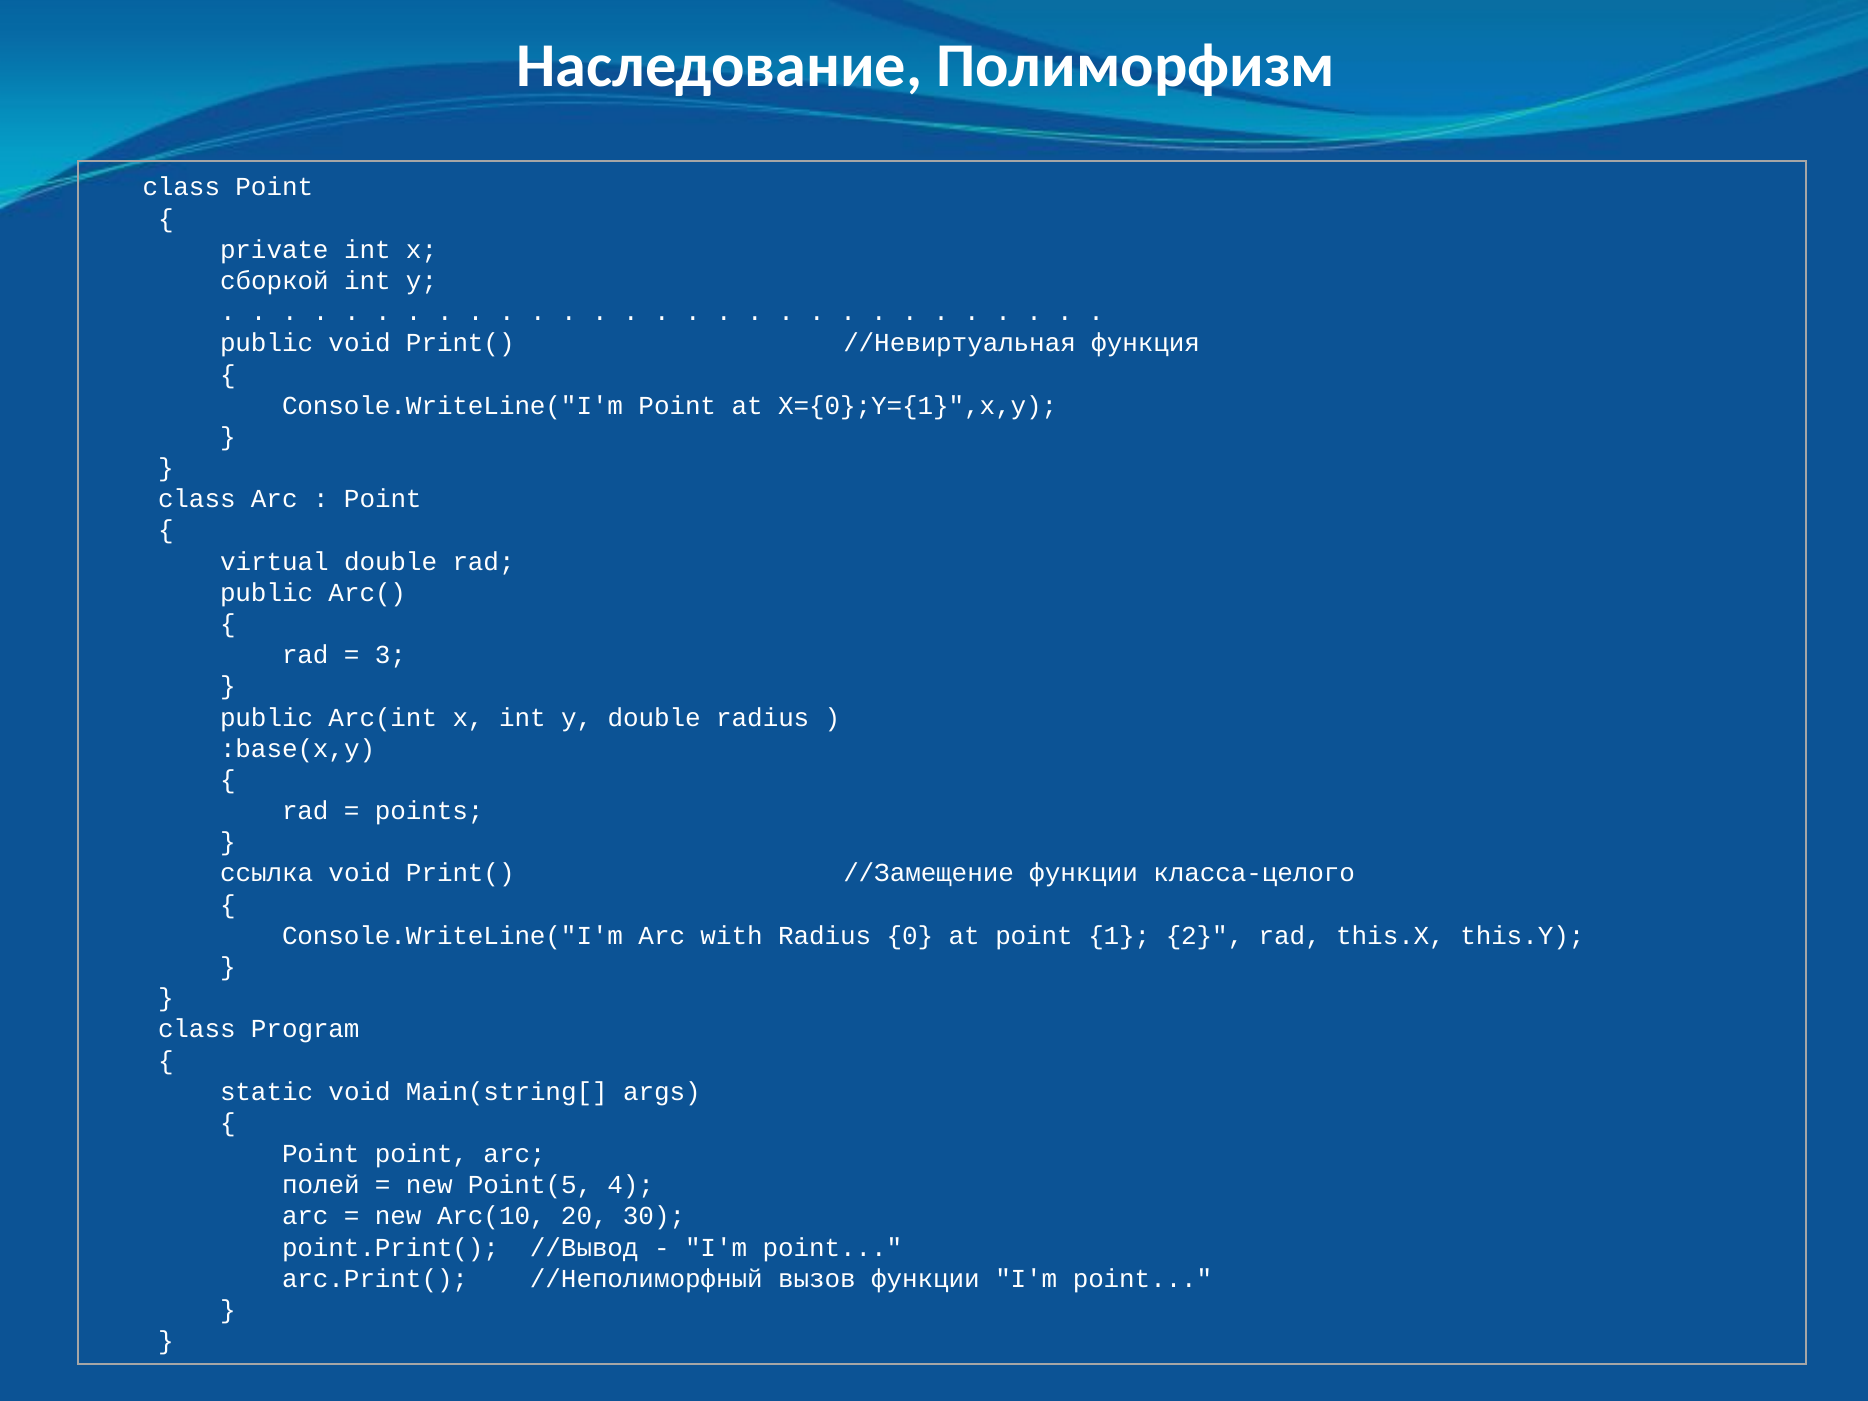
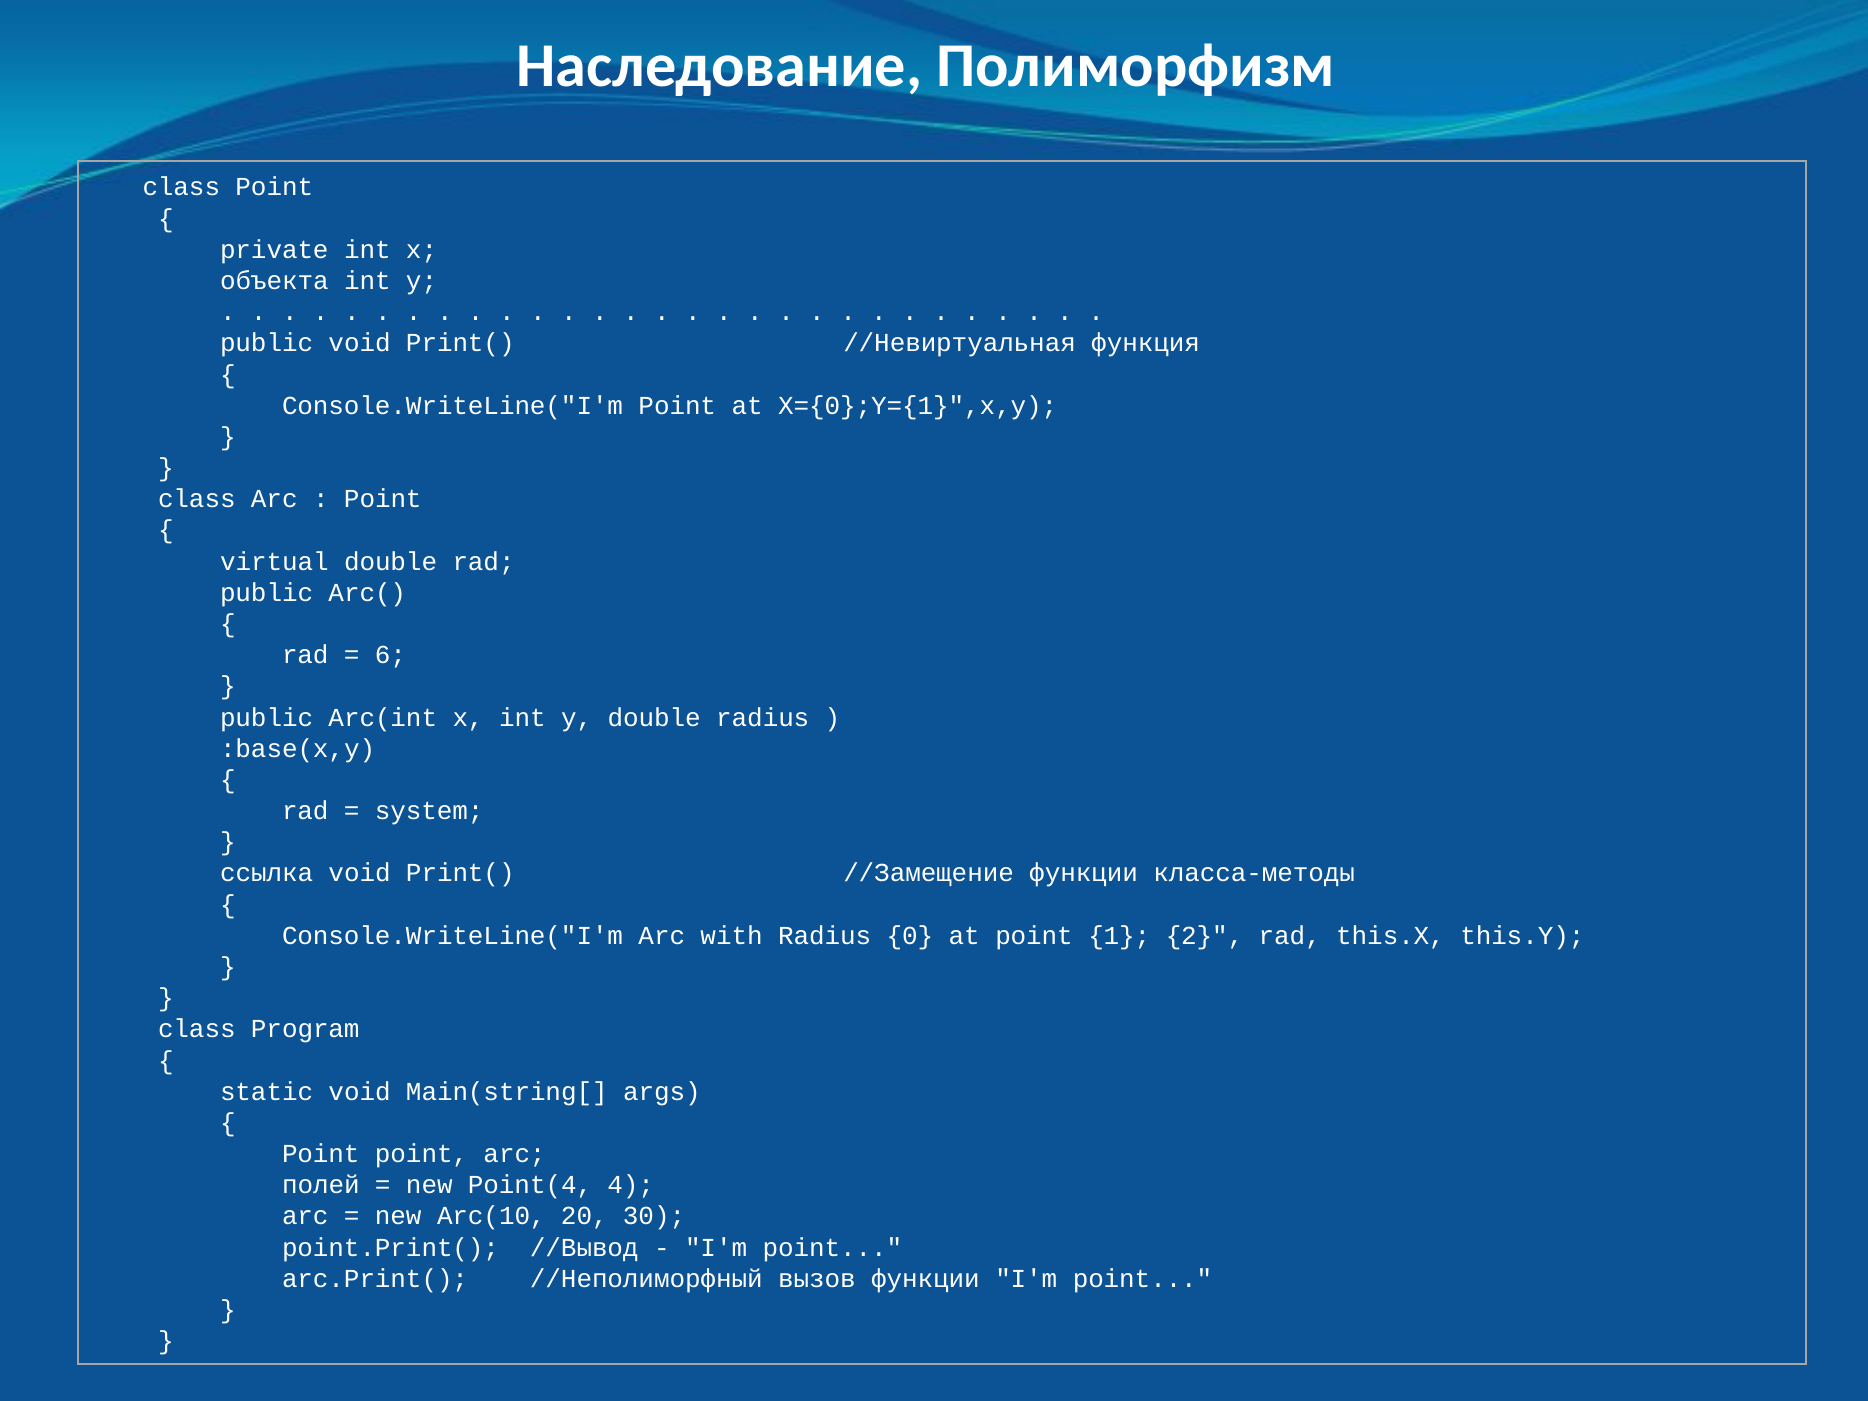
сборкой: сборкой -> объекта (274, 281)
3: 3 -> 6 (390, 655)
points: points -> system (429, 811)
класса-целого: класса-целого -> класса-методы (1254, 873)
Point(5: Point(5 -> Point(4 (530, 1185)
